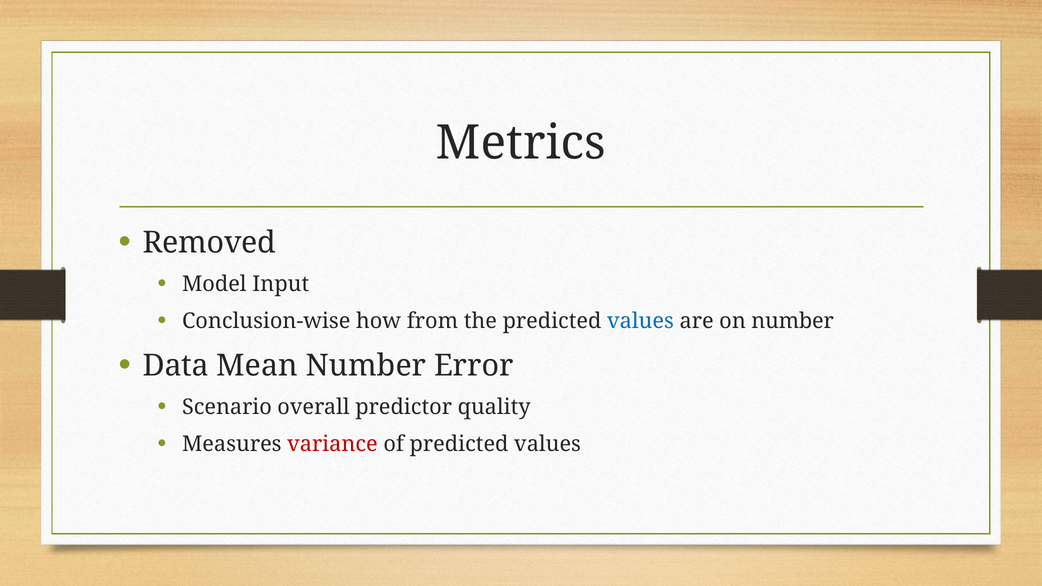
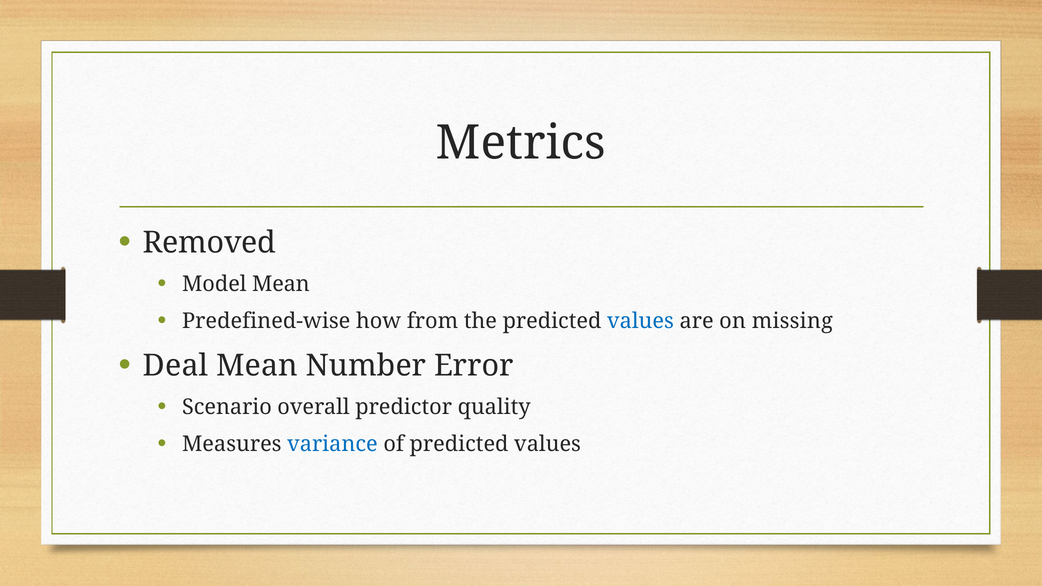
Model Input: Input -> Mean (281, 284)
Conclusion-wise: Conclusion-wise -> Predefined-wise (266, 321)
on number: number -> missing (792, 321)
Data: Data -> Deal (176, 366)
variance colour: red -> blue (332, 444)
